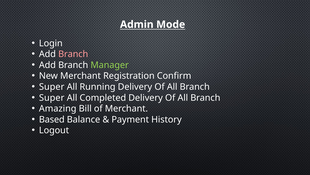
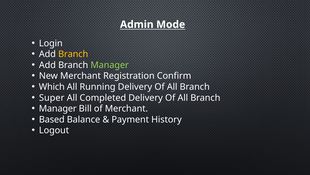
Branch colour: pink -> yellow (73, 54)
Super: Super -> Which (52, 87)
Amazing: Amazing -> Manager (58, 108)
